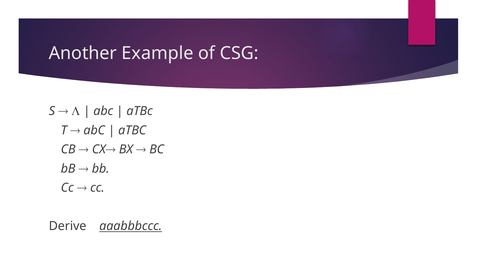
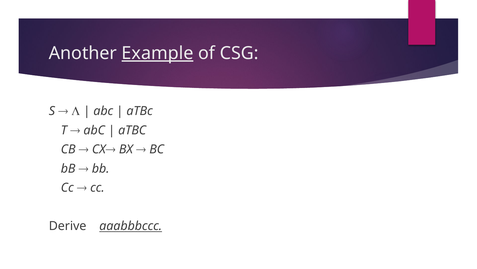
Example underline: none -> present (158, 53)
